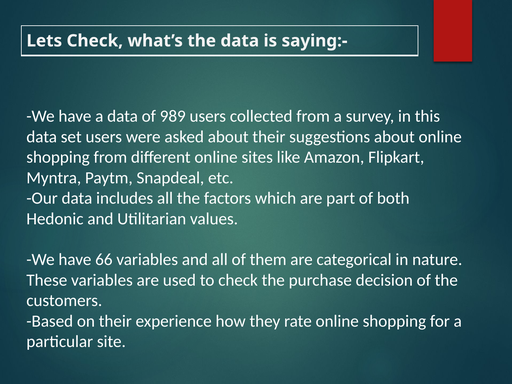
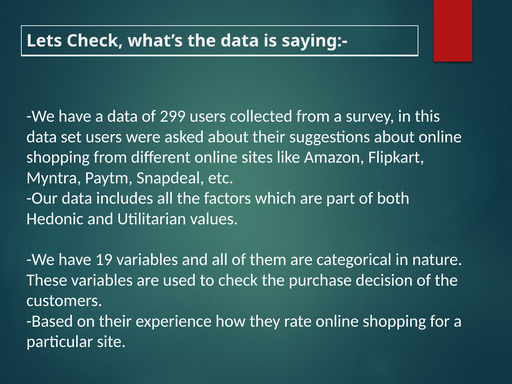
989: 989 -> 299 (173, 116)
66: 66 -> 19 (104, 260)
